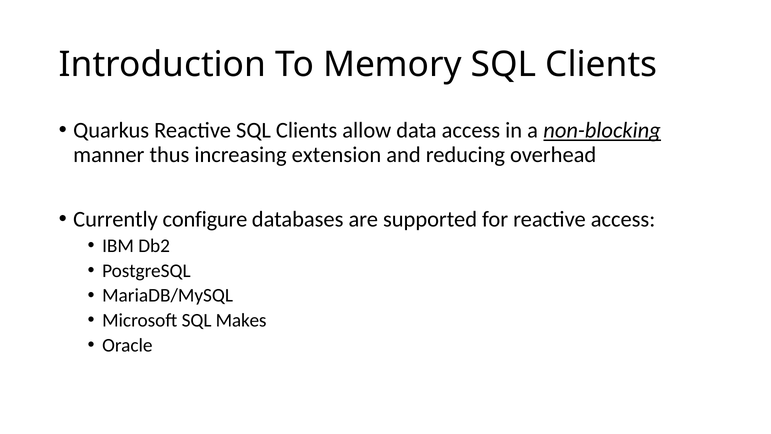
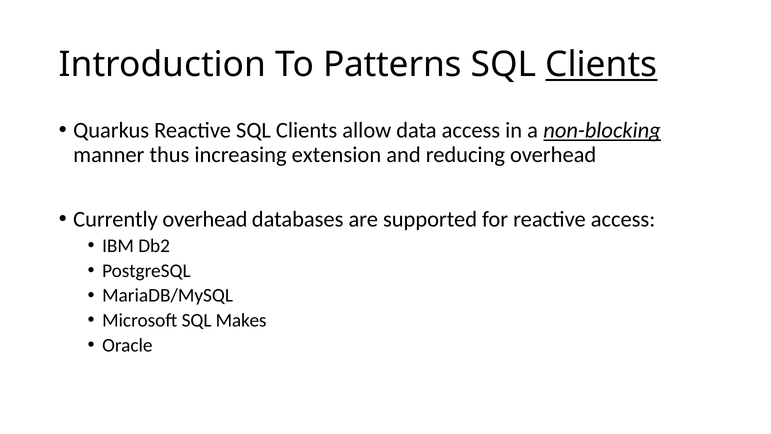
Memory: Memory -> Patterns (392, 65)
Clients underline: none -> present (601, 65)
Currently configure: configure -> overhead (205, 219)
